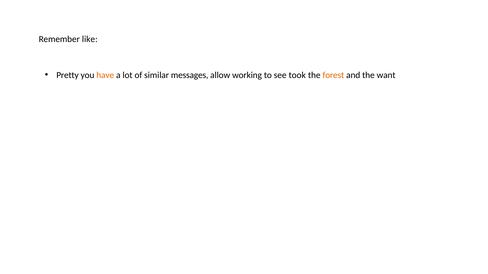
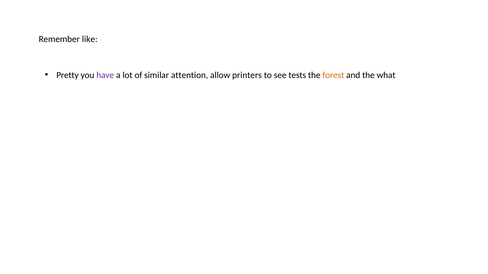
have colour: orange -> purple (105, 75)
messages: messages -> attention (190, 75)
working: working -> printers (247, 75)
took: took -> tests (297, 75)
want: want -> what (386, 75)
